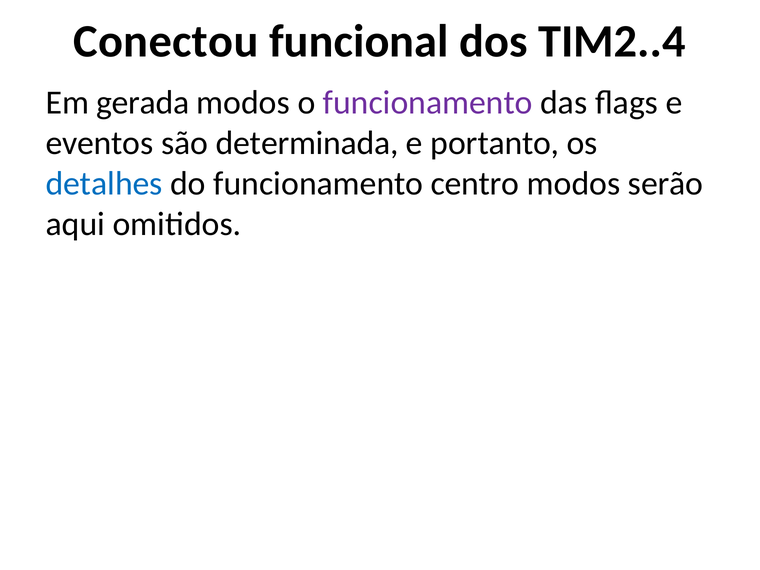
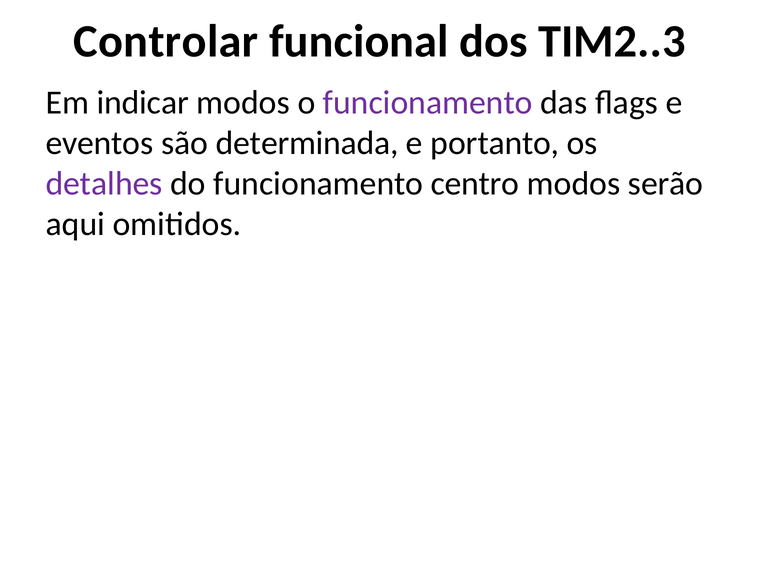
Conectou: Conectou -> Controlar (166, 41)
TIM2..4: TIM2..4 -> TIM2..3 (612, 41)
gerada: gerada -> indicar (143, 102)
detalhes colour: blue -> purple (104, 184)
